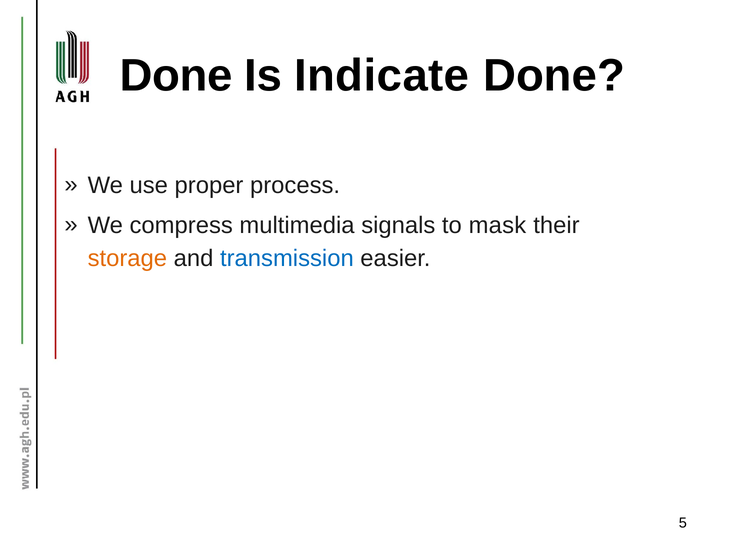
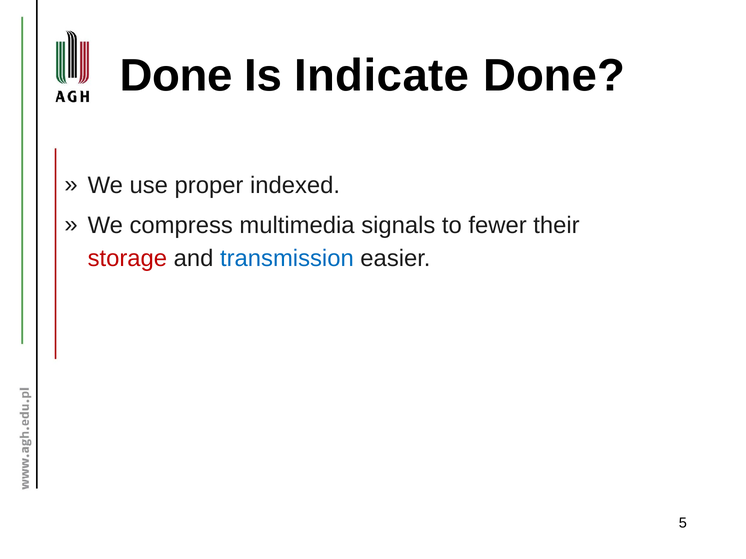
process: process -> indexed (295, 186)
mask: mask -> fewer (498, 226)
storage colour: orange -> red (127, 259)
